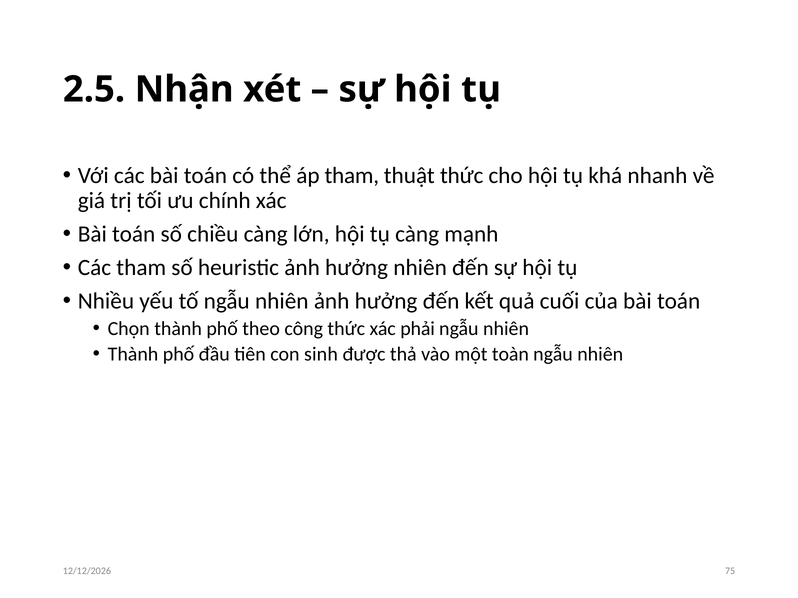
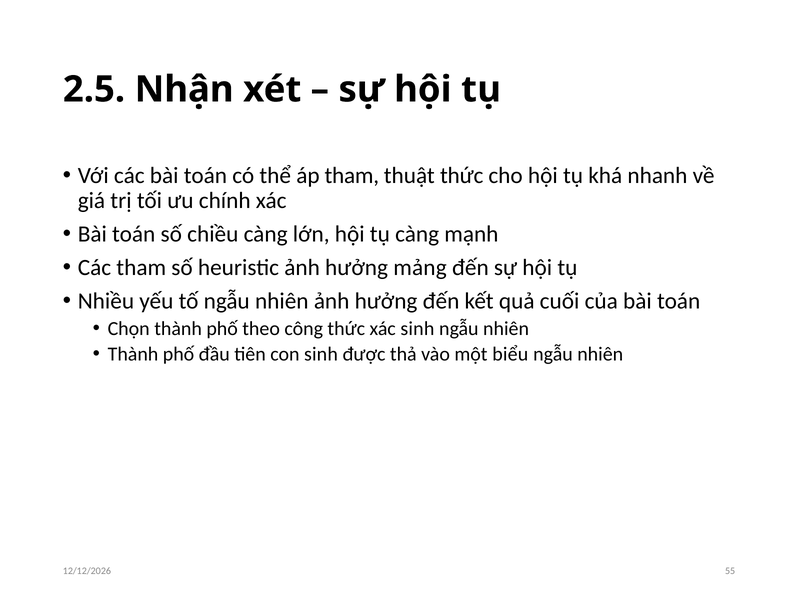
hưởng nhiên: nhiên -> mảng (420, 268)
xác phải: phải -> sinh (417, 329)
toàn: toàn -> biểu (510, 354)
75: 75 -> 55 (730, 571)
